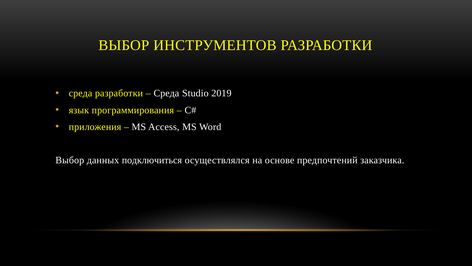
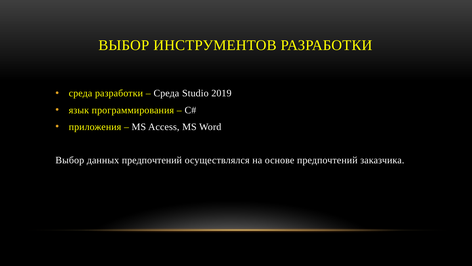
данных подключиться: подключиться -> предпочтений (152, 160)
